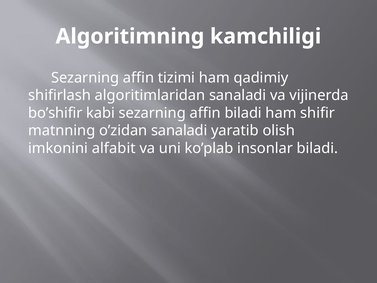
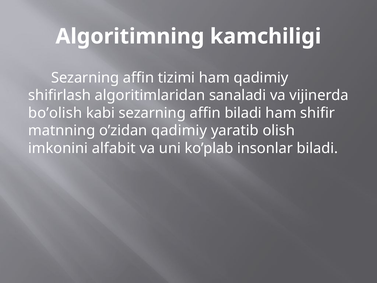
bo’shifir: bo’shifir -> bo’olish (55, 113)
o’zidan sanaladi: sanaladi -> qadimiy (179, 130)
